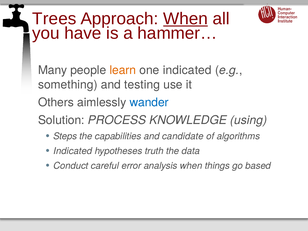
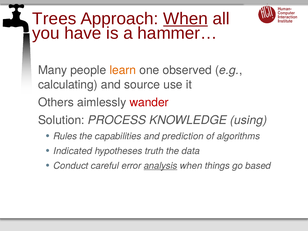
one indicated: indicated -> observed (187, 70)
something: something -> calculating (68, 85)
testing: testing -> source (142, 85)
wander colour: blue -> red (149, 102)
Steps: Steps -> Rules (65, 136)
candidate: candidate -> prediction (183, 136)
analysis underline: none -> present (161, 166)
